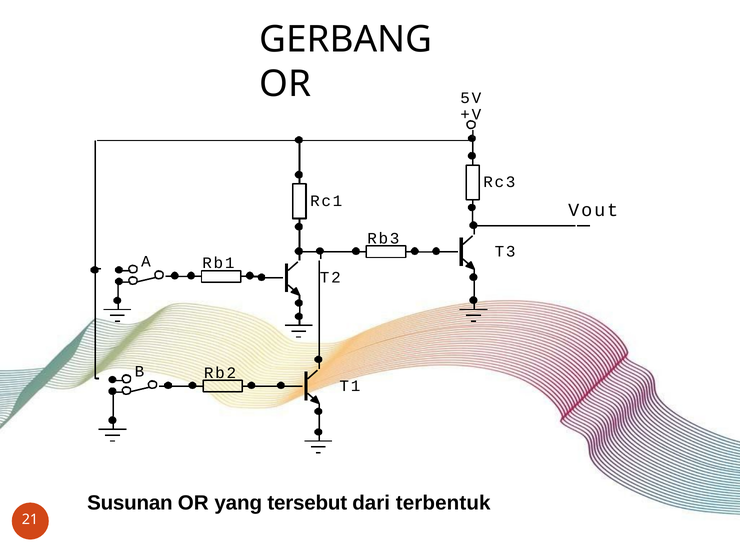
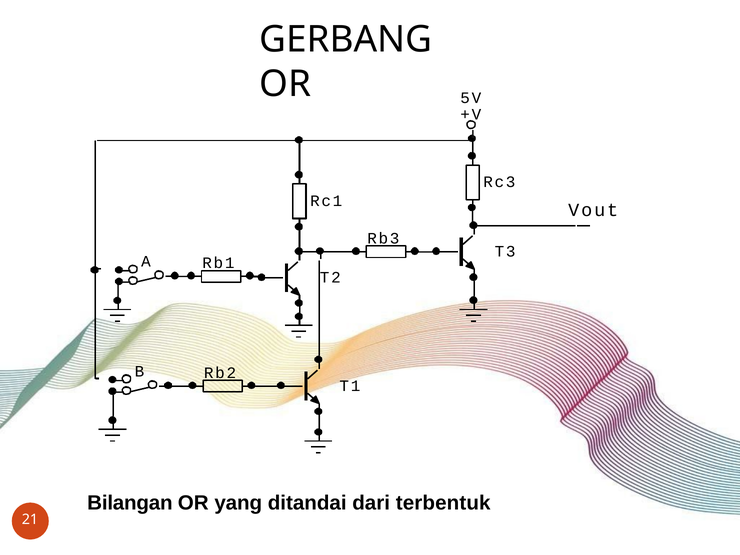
Susunan: Susunan -> Bilangan (130, 503)
tersebut: tersebut -> ditandai (307, 503)
